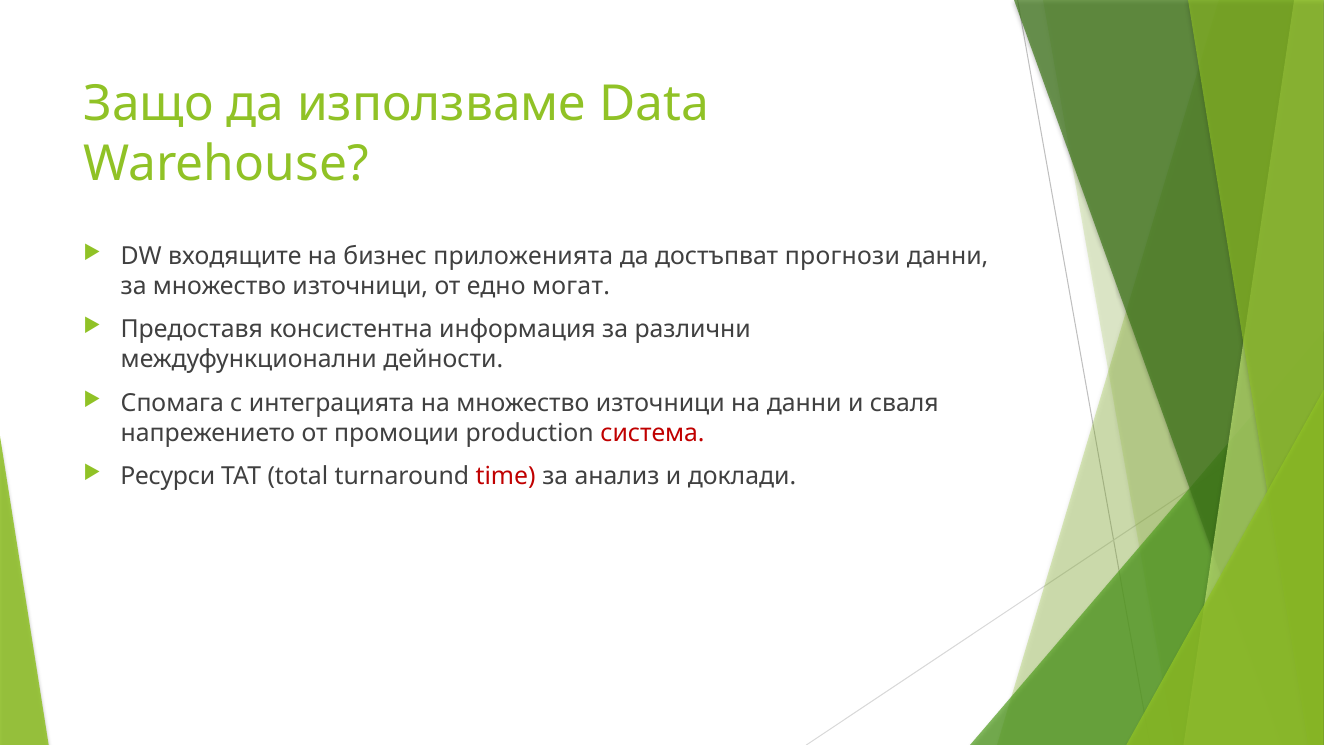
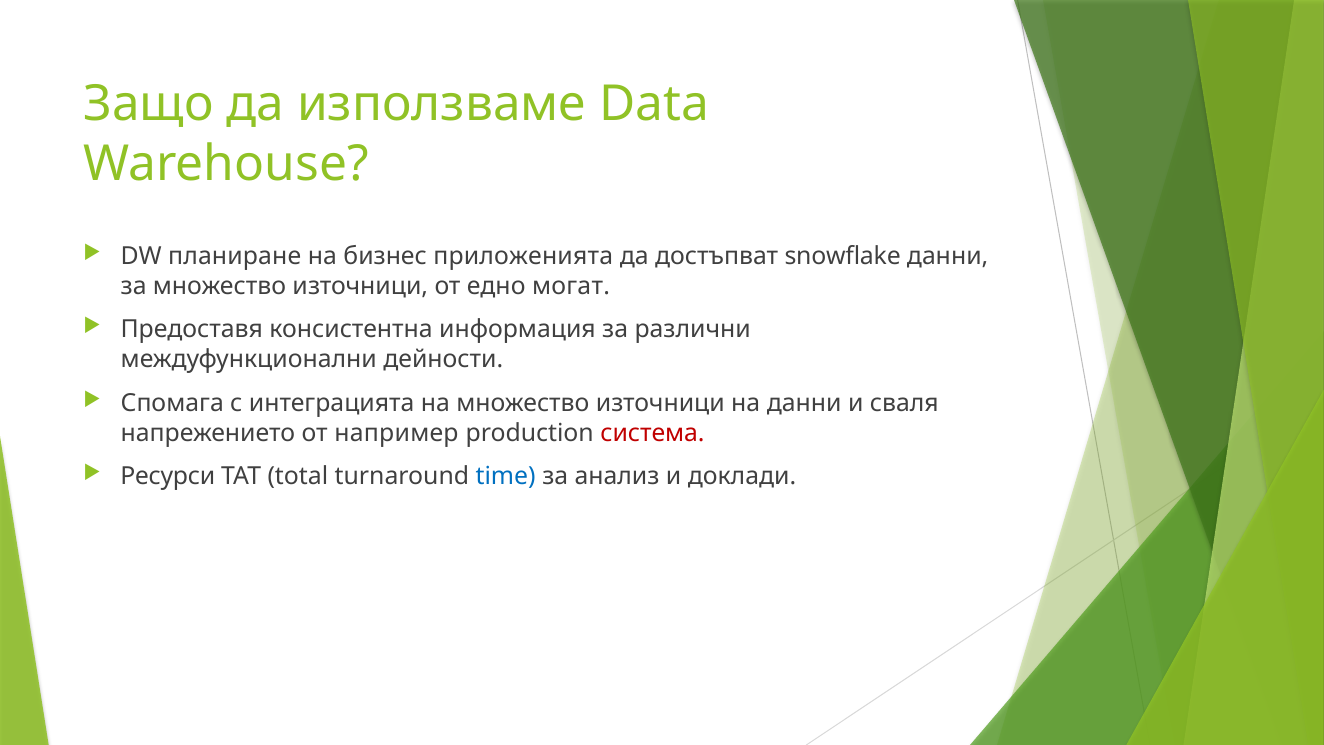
входящите: входящите -> планиране (235, 256)
прогнози: прогнози -> snowflake (843, 256)
промоции: промоции -> например (397, 433)
time colour: red -> blue (506, 476)
